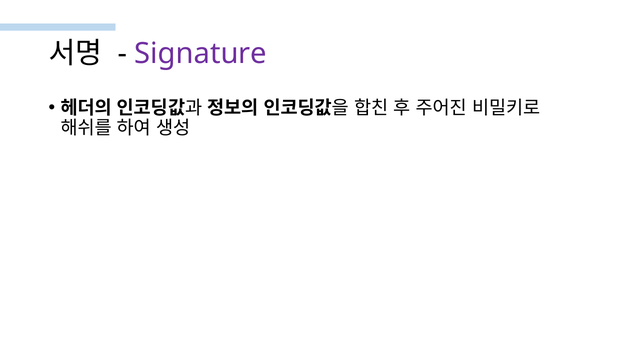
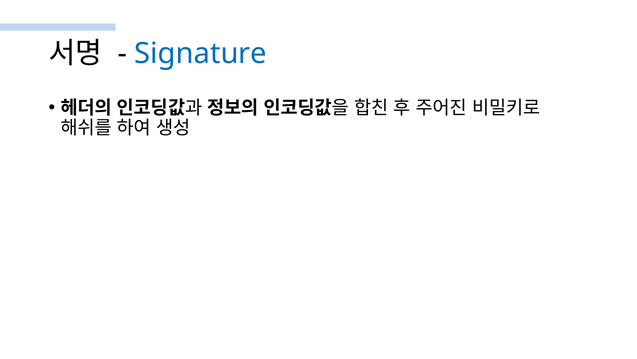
Signature colour: purple -> blue (201, 54)
